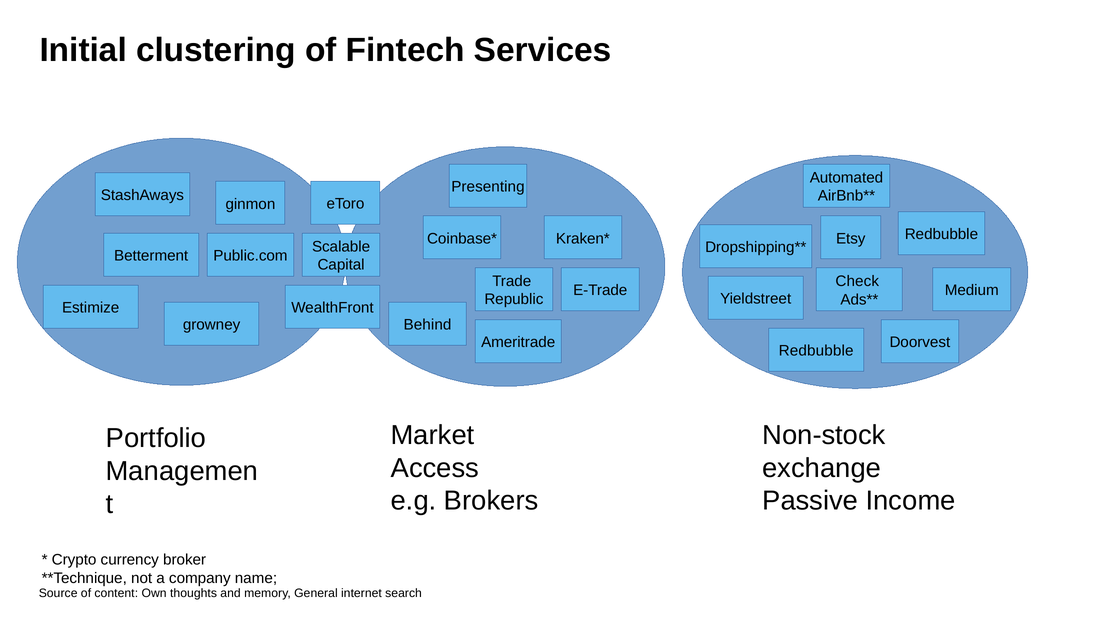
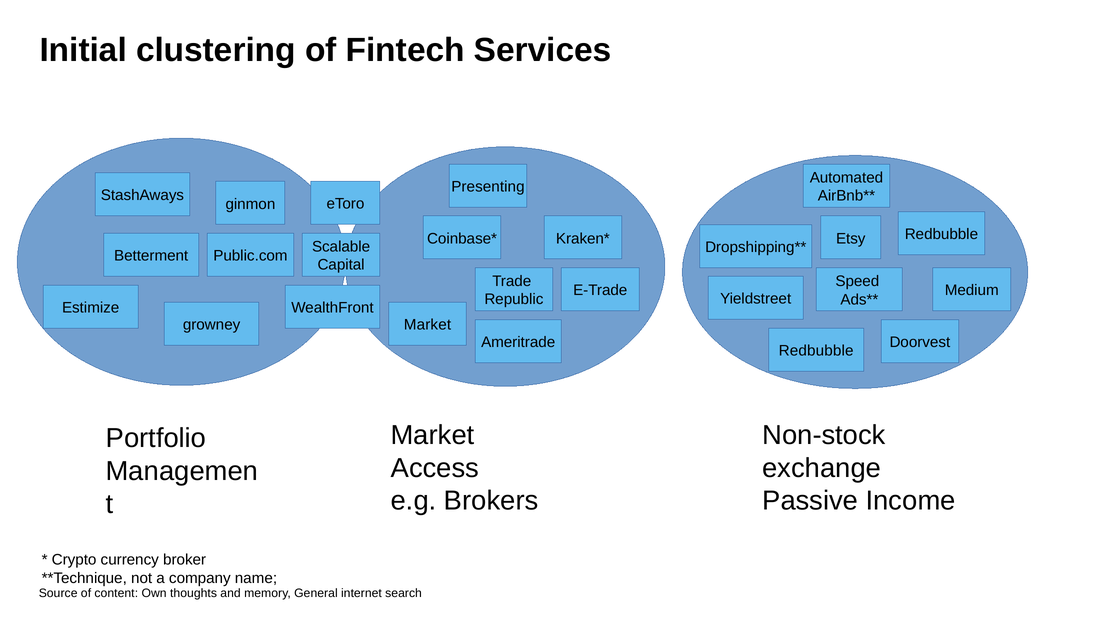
Check: Check -> Speed (857, 281)
Behind: Behind -> Market (427, 325)
